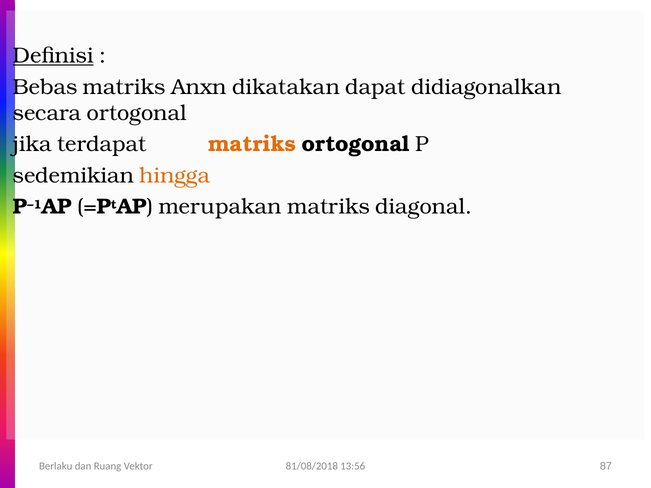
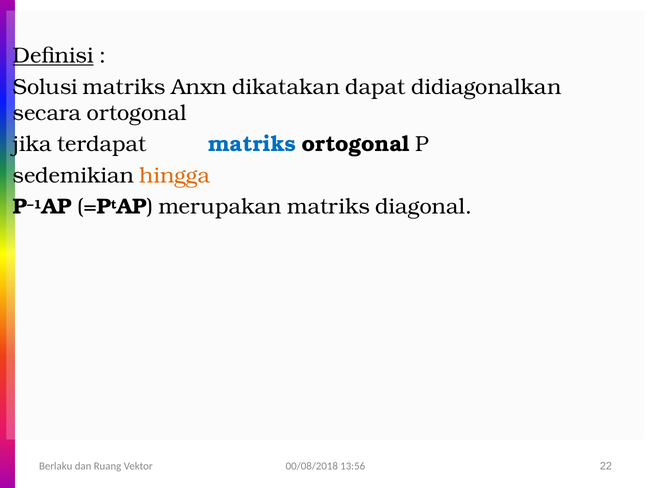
Bebas: Bebas -> Solusi (45, 87)
matriks colour: orange -> blue (252, 144)
81/08/2018: 81/08/2018 -> 00/08/2018 (312, 466)
87: 87 -> 22 (606, 466)
